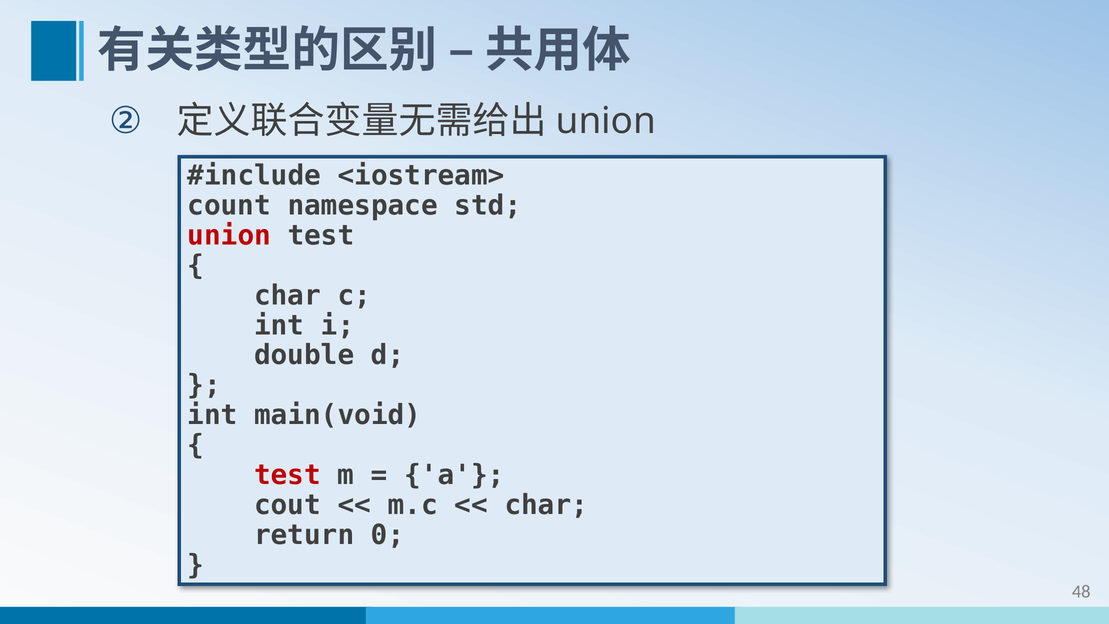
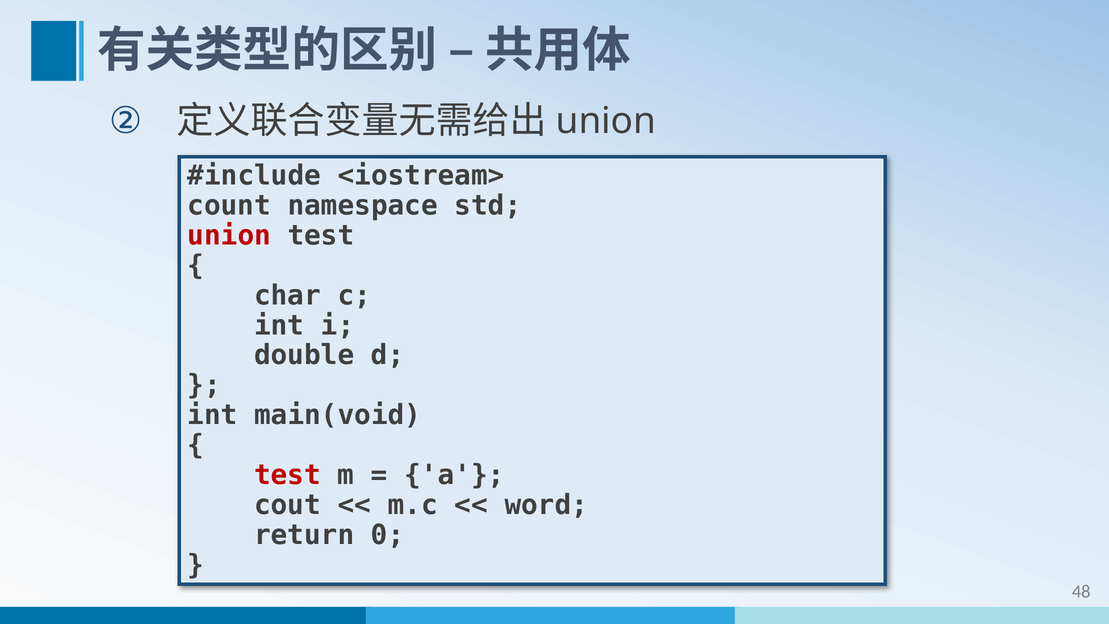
char: char -> word (546, 505)
